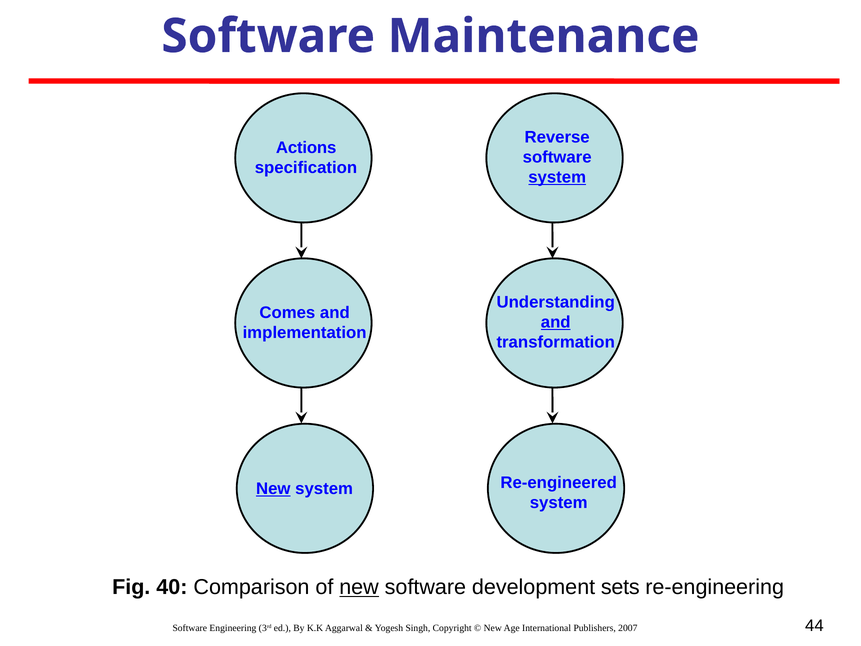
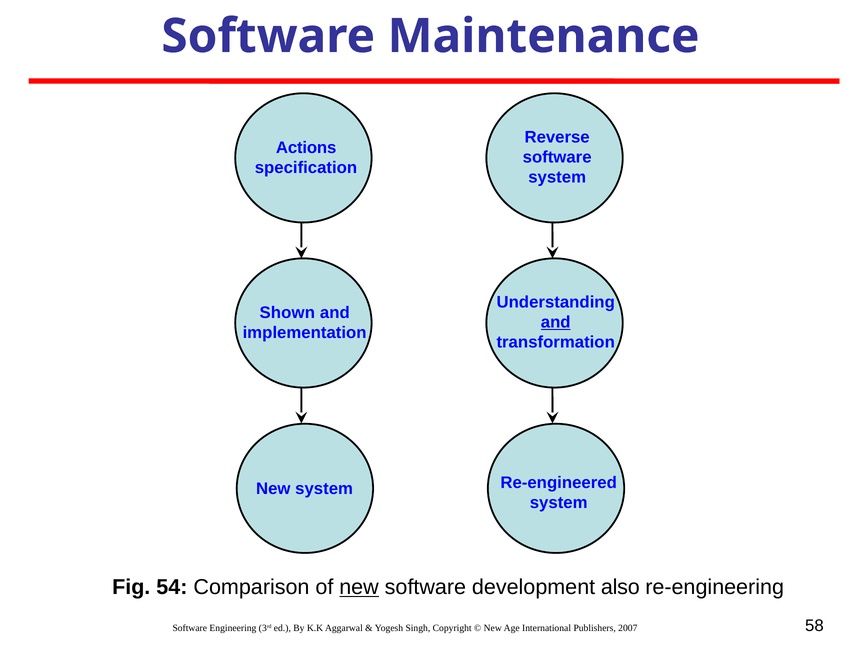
system underline: present -> none (557, 177)
Comes: Comes -> Shown (287, 313)
New underline: present -> none (273, 489)
40: 40 -> 54 (172, 587)
sets: sets -> also (620, 587)
44: 44 -> 58 (814, 625)
